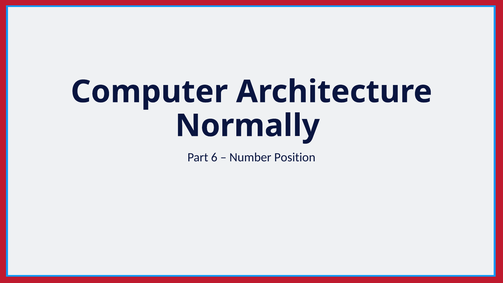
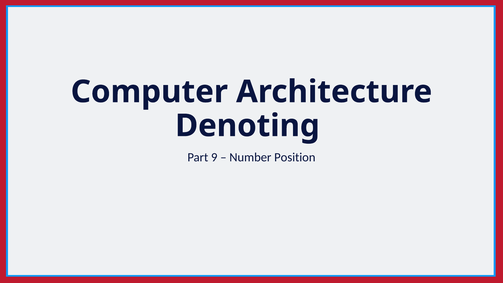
Normally: Normally -> Denoting (247, 126)
6: 6 -> 9 (214, 157)
